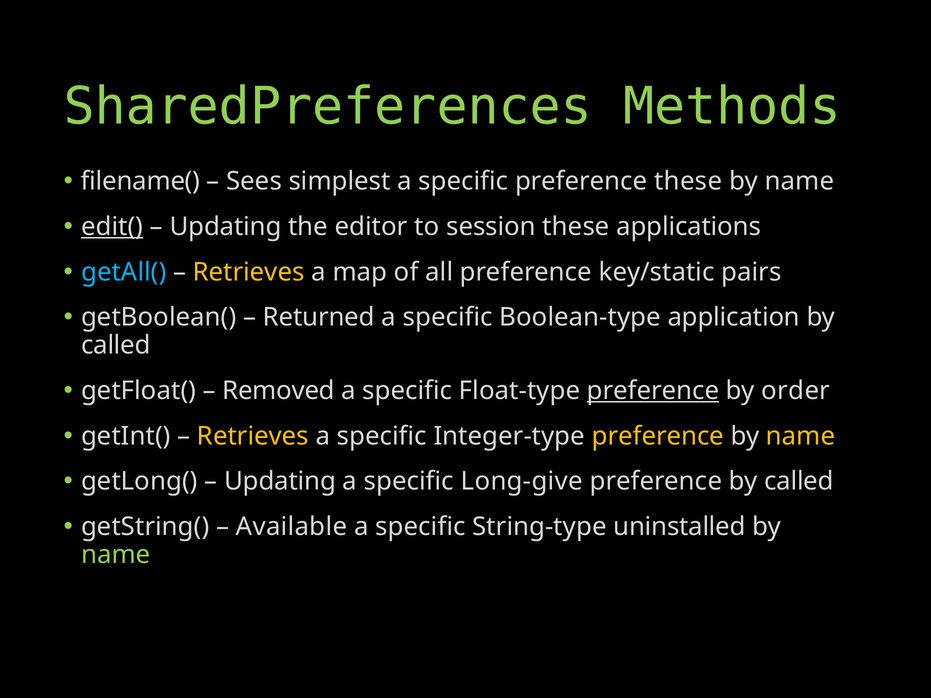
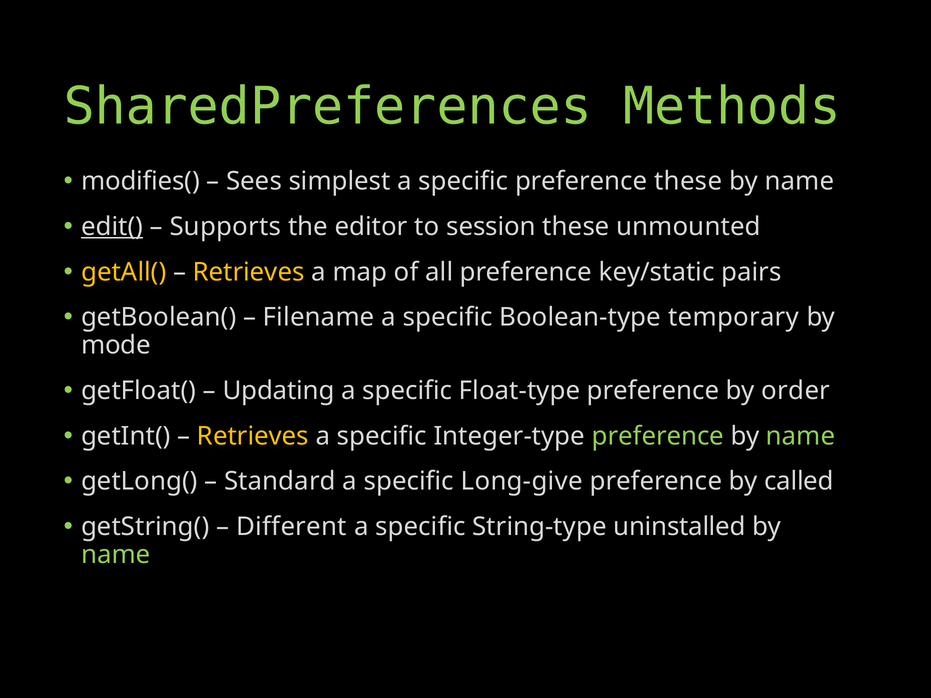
filename(: filename( -> modifies( (140, 181)
Updating: Updating -> Supports (225, 227)
applications: applications -> unmounted (688, 227)
getAll( colour: light blue -> yellow (124, 272)
Returned: Returned -> Filename (319, 318)
application: application -> temporary (734, 318)
called: called -> mode (116, 345)
Removed: Removed -> Updating (279, 391)
preference underline: present -> none (653, 391)
preference colour: yellow -> light green (658, 436)
name colour: yellow -> light green (801, 436)
Updating: Updating -> Standard (280, 482)
Available: Available -> Different (291, 527)
